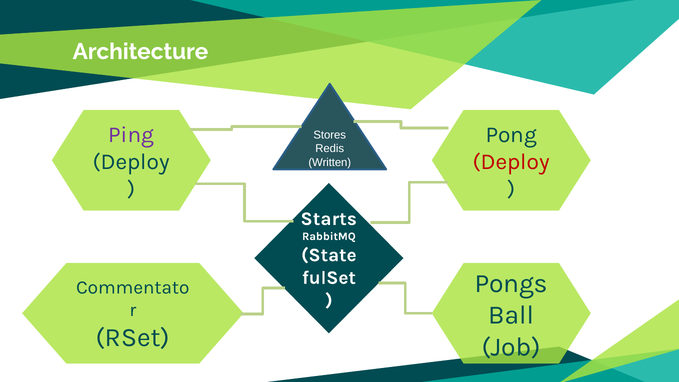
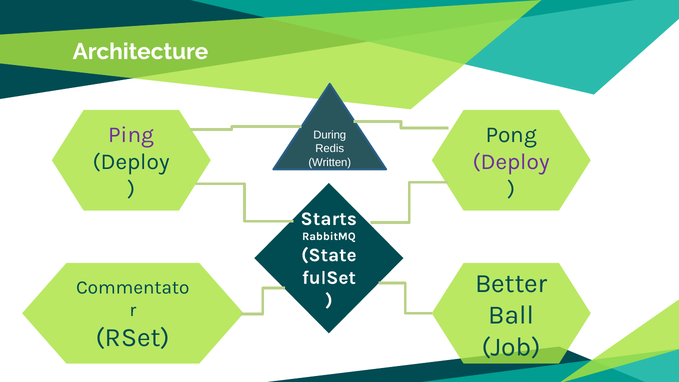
Stores: Stores -> During (330, 135)
Deploy colour: red -> purple (511, 162)
Pongs: Pongs -> Better (511, 283)
